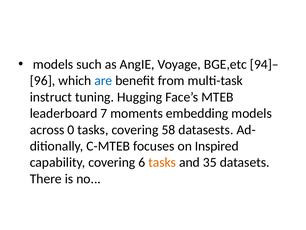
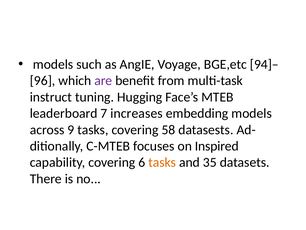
are colour: blue -> purple (103, 81)
moments: moments -> increases (137, 113)
0: 0 -> 9 (71, 129)
